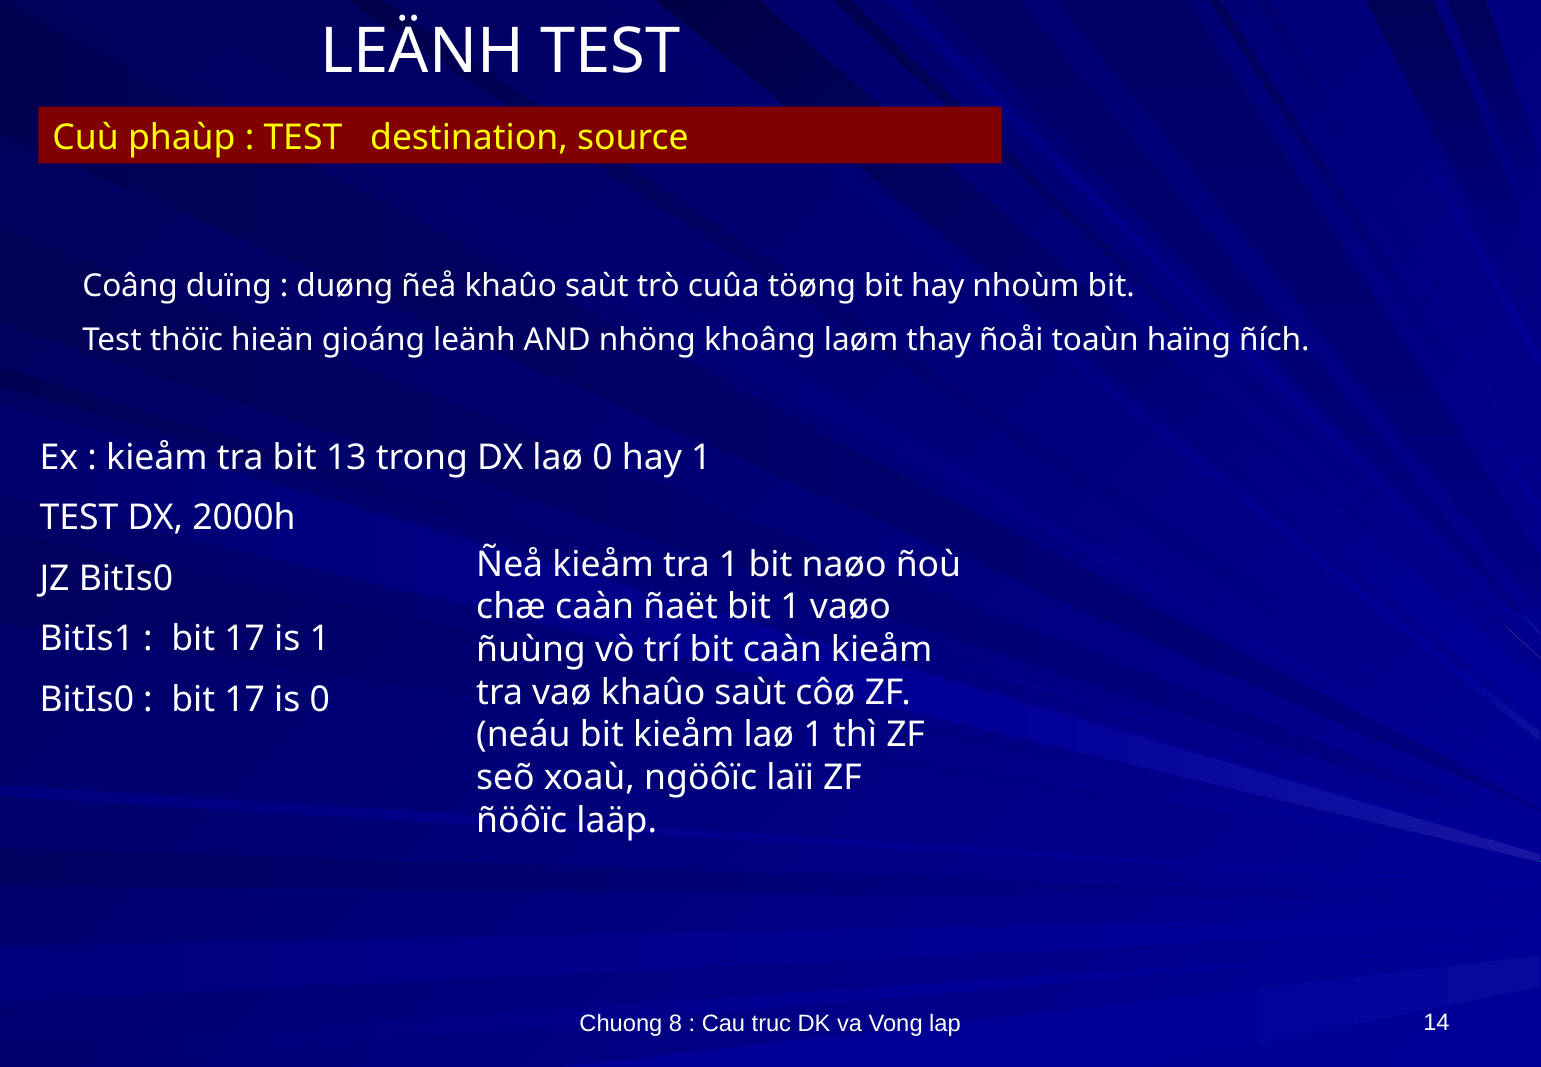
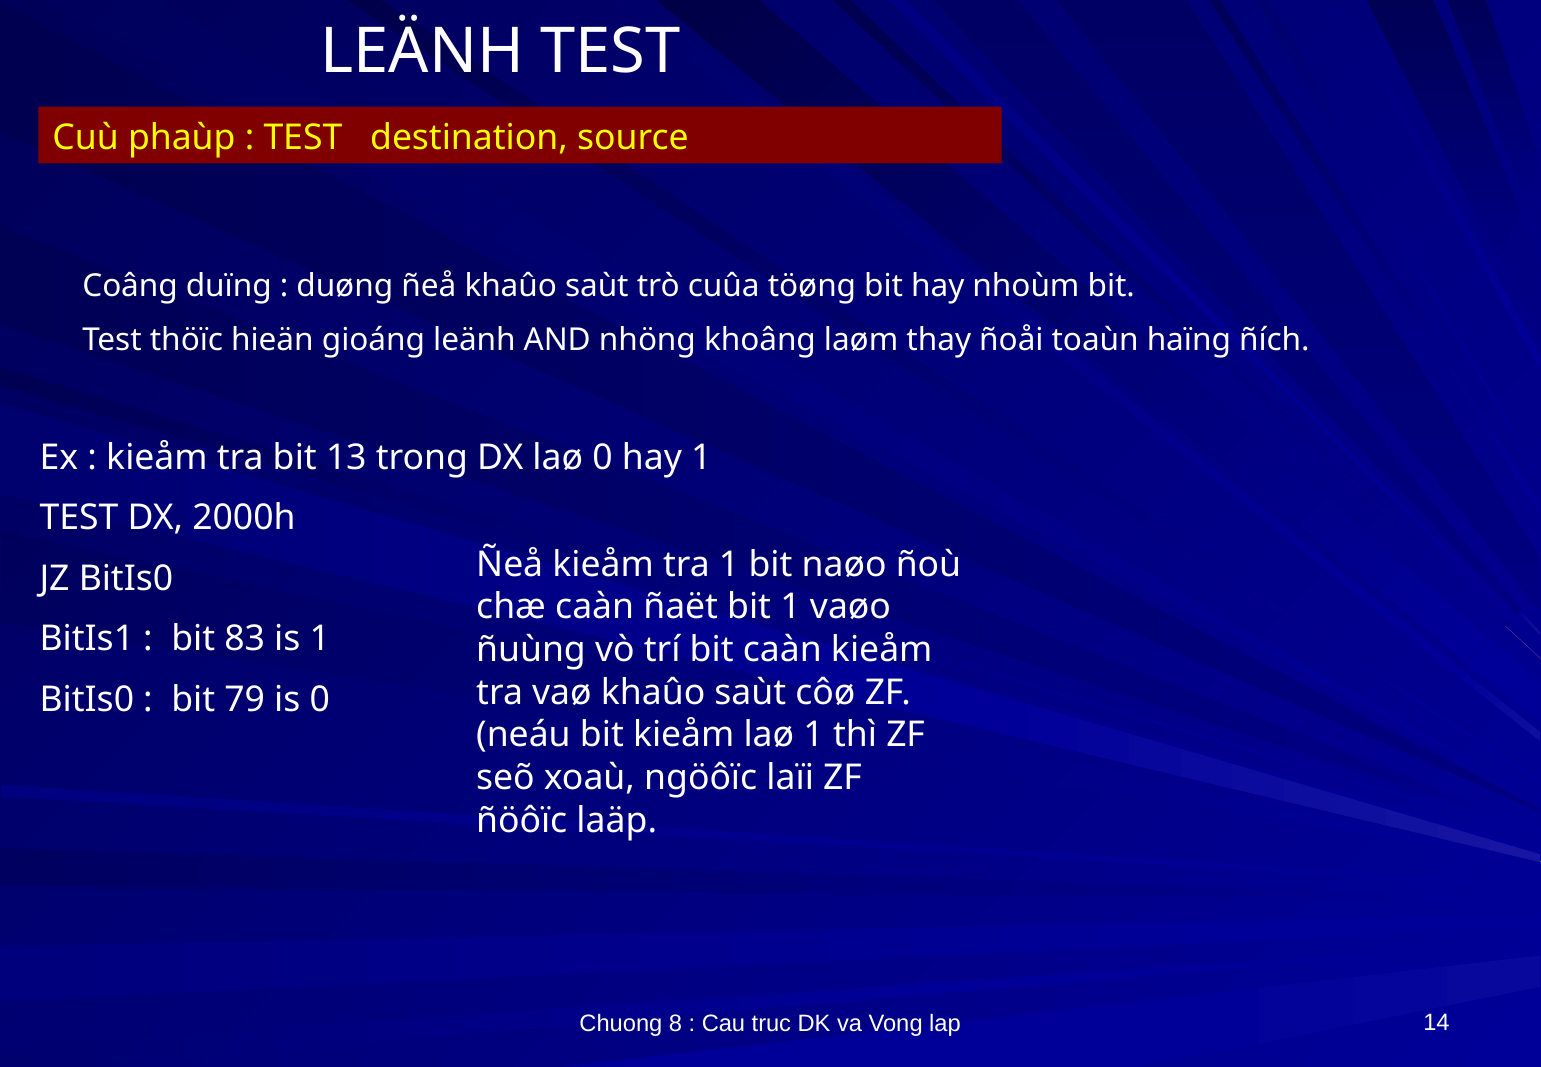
17: 17 -> 83 (245, 639)
17: 17 -> 79 (245, 699)
